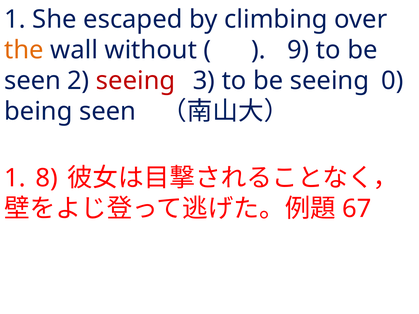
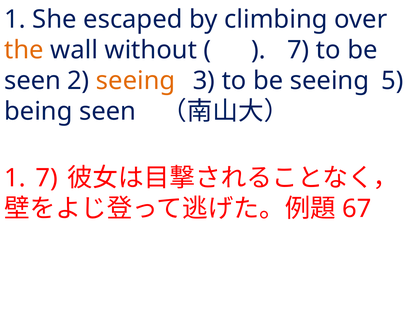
9: 9 -> 7 (298, 50)
seeing colour: red -> orange (136, 81)
0: 0 -> 5 (392, 81)
1 8: 8 -> 7 (47, 178)
